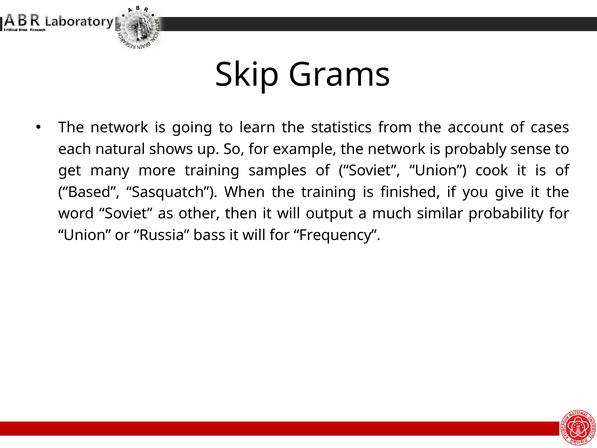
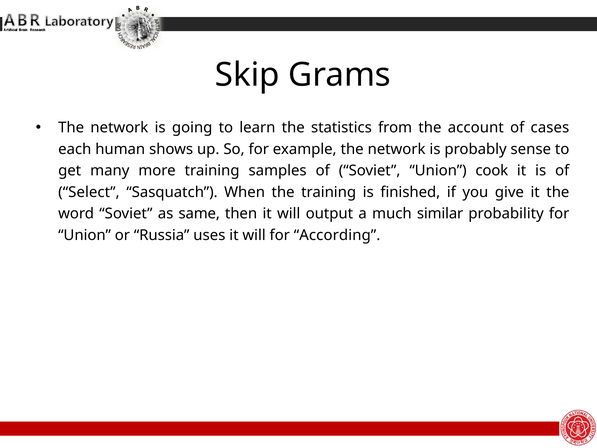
natural: natural -> human (120, 149)
Based: Based -> Select (89, 192)
other: other -> same (199, 214)
bass: bass -> uses (209, 235)
Frequency: Frequency -> According (337, 235)
